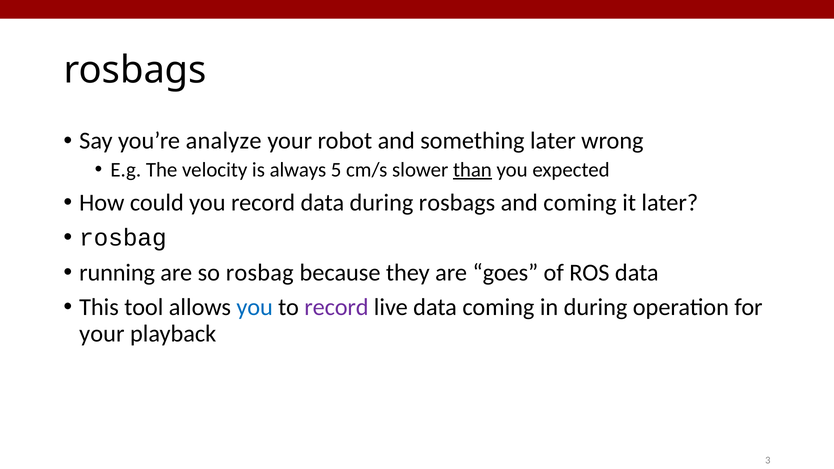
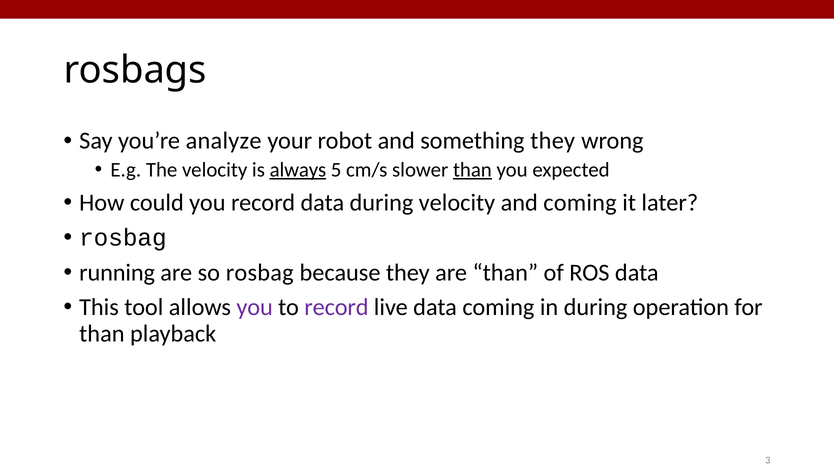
something later: later -> they (553, 141)
always underline: none -> present (298, 170)
during rosbags: rosbags -> velocity (457, 203)
are goes: goes -> than (505, 273)
you colour: blue -> purple (255, 307)
your: your -> than (102, 334)
